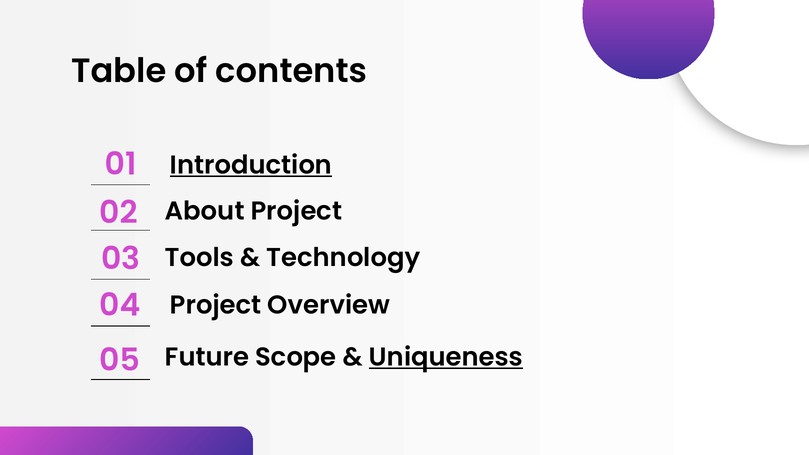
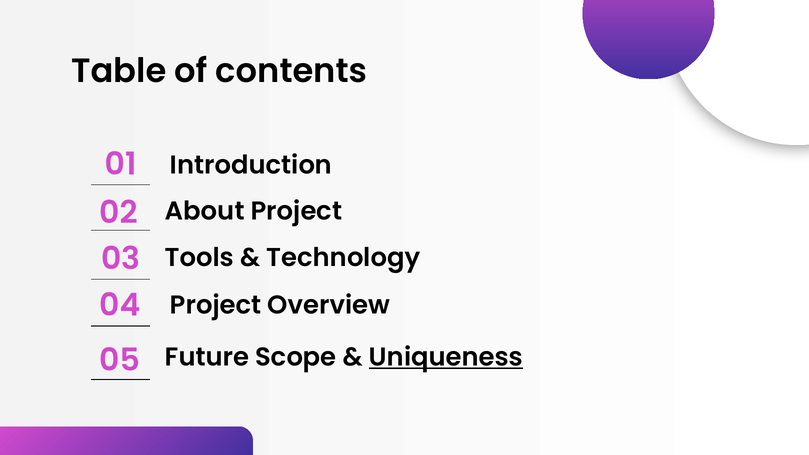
Introduction underline: present -> none (251, 165)
